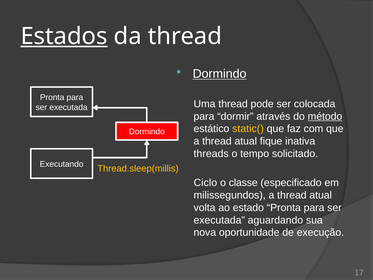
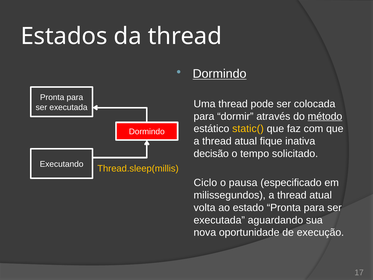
Estados underline: present -> none (64, 36)
threads: threads -> decisão (211, 154)
classe: classe -> pausa (243, 183)
